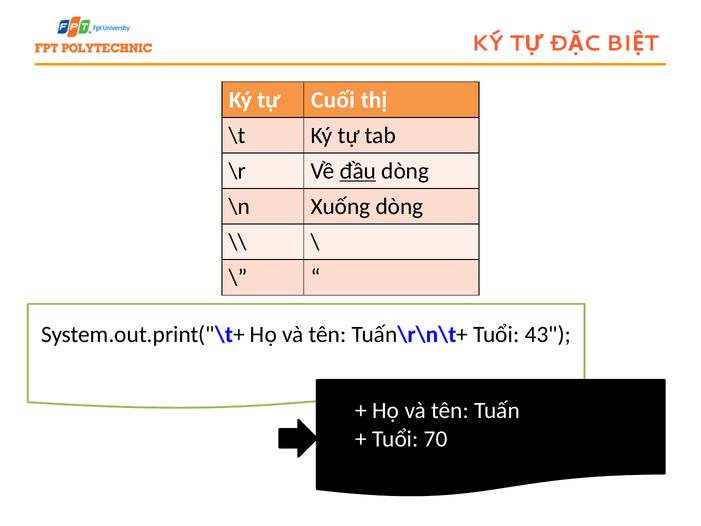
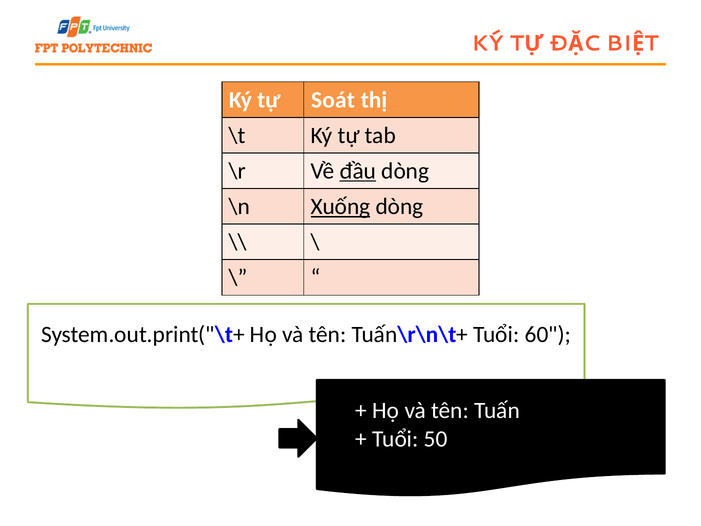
Cuối: Cuối -> Soát (333, 100)
Xuống underline: none -> present (341, 206)
43: 43 -> 60 (548, 335)
70: 70 -> 50 (436, 439)
